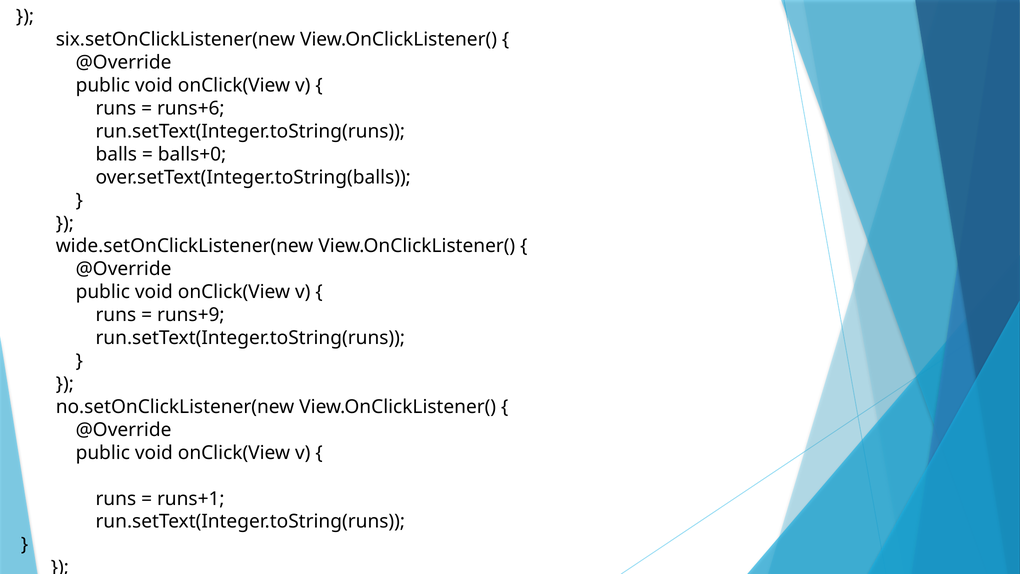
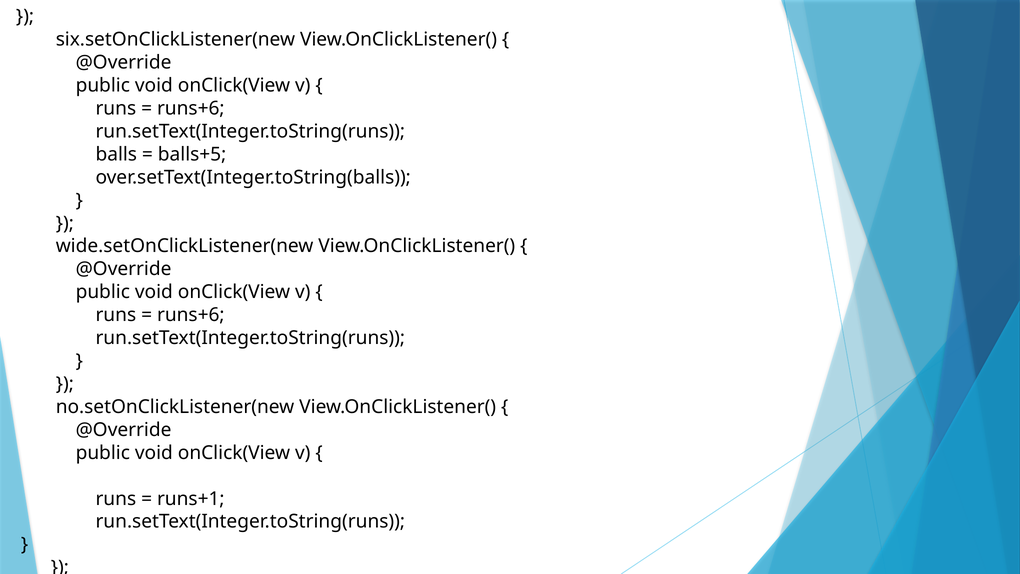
balls+0: balls+0 -> balls+5 (192, 154)
runs+9: runs+9 -> runs+6 (191, 315)
